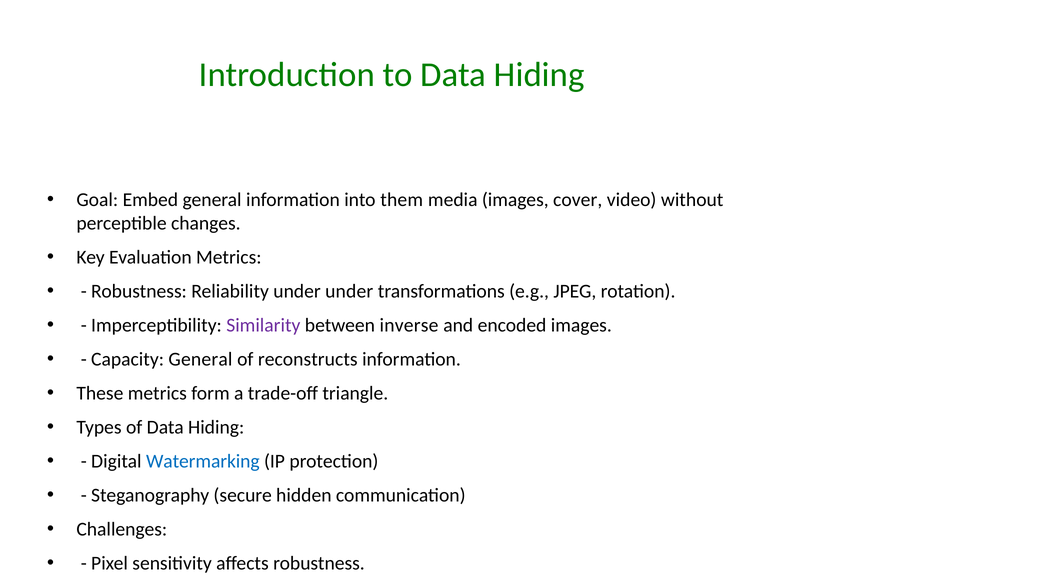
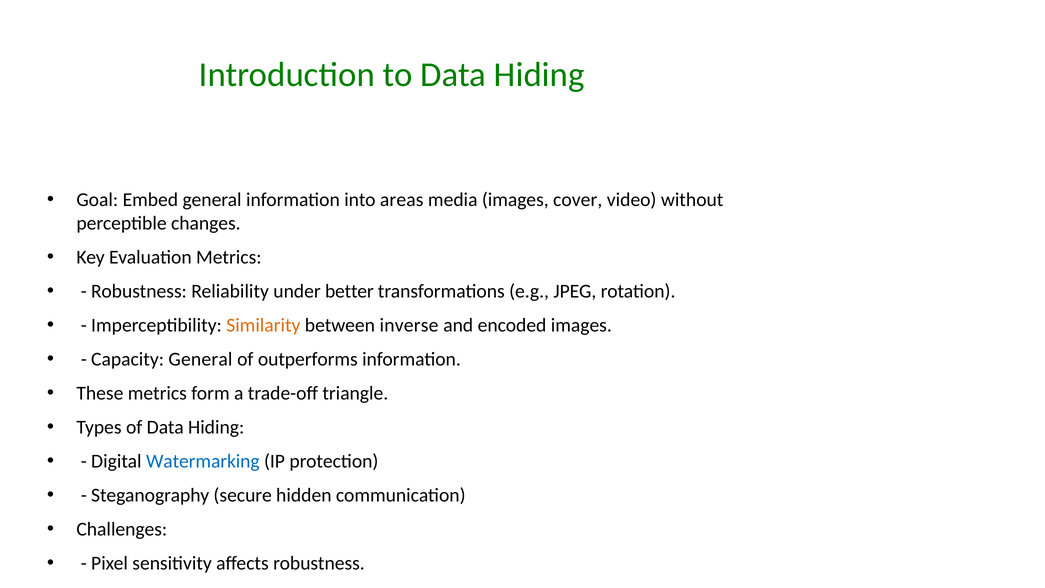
them: them -> areas (402, 200)
under under: under -> better (349, 291)
Similarity colour: purple -> orange (263, 325)
reconstructs: reconstructs -> outperforms (308, 359)
